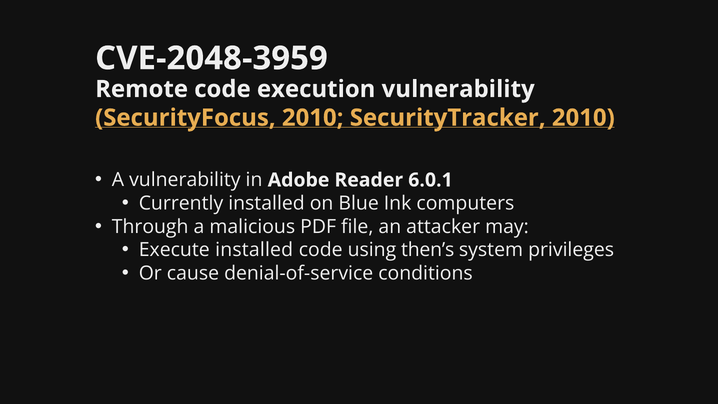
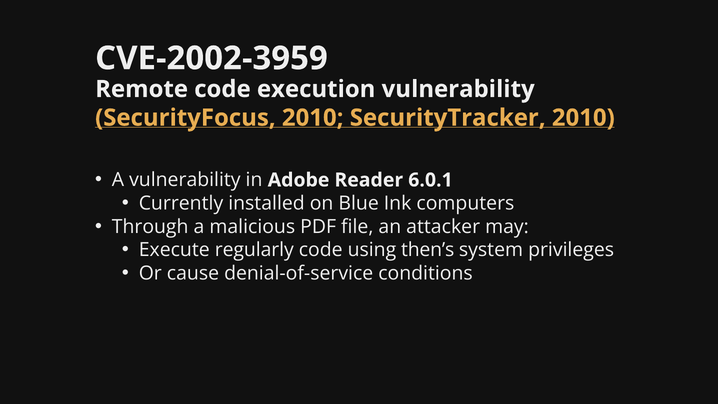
CVE-2048-3959: CVE-2048-3959 -> CVE-2002-3959 (211, 58)
Execute installed: installed -> regularly (254, 250)
